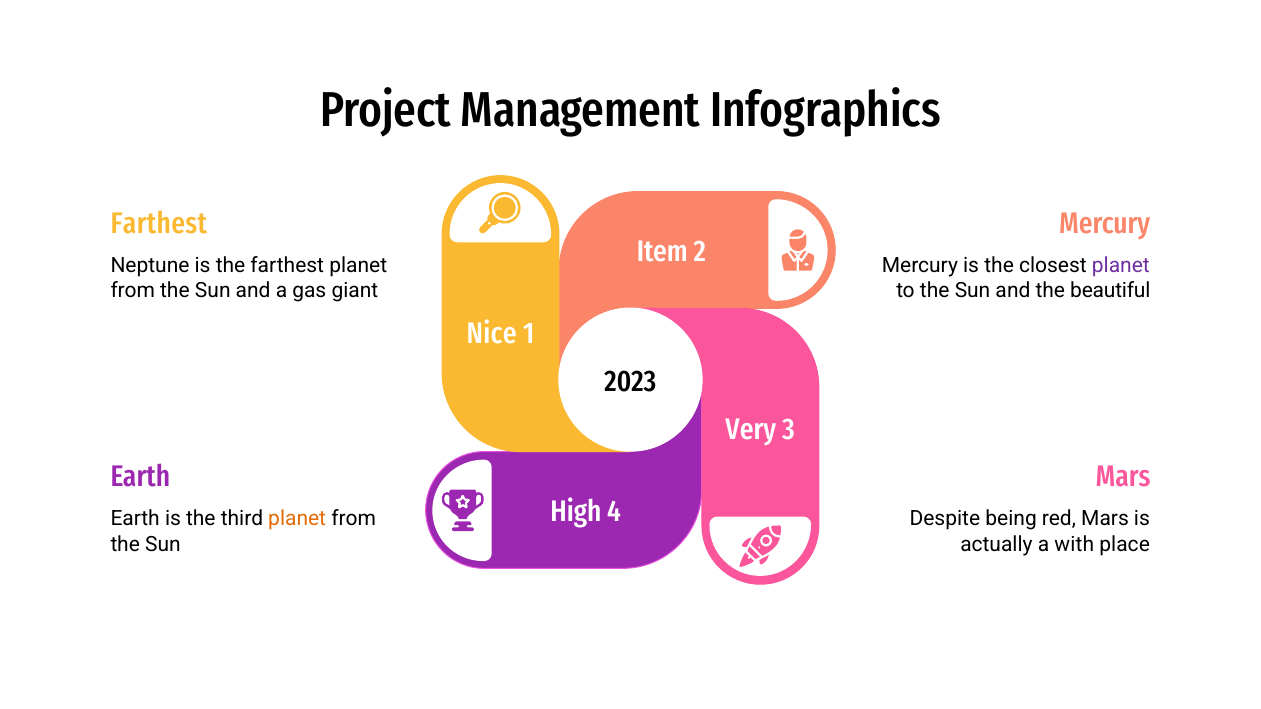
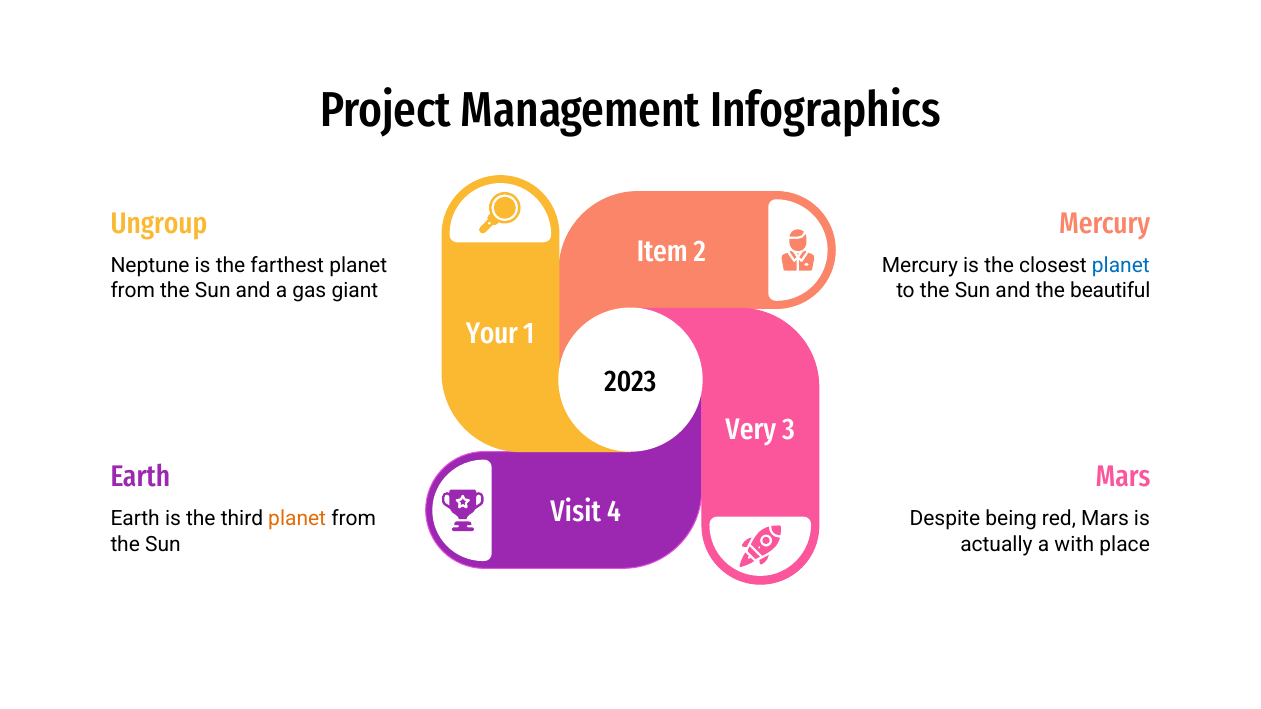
Farthest: Farthest -> Ungroup (159, 224)
planet colour: purple -> blue (1121, 266)
Nice: Nice -> Your (492, 334)
High: High -> Visit (576, 512)
